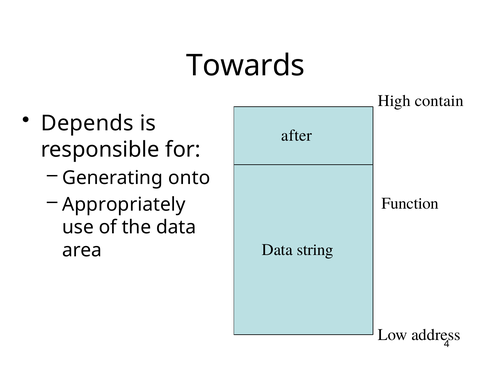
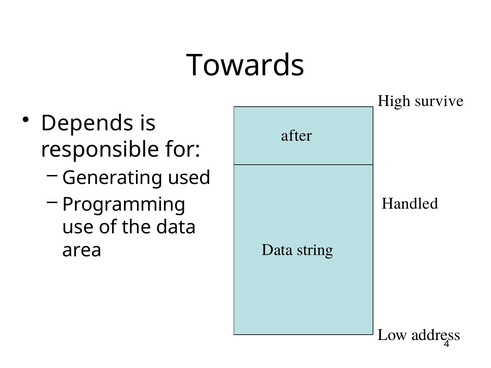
contain: contain -> survive (439, 101)
onto: onto -> used (189, 178)
Appropriately: Appropriately -> Programming (124, 205)
Function: Function -> Handled (410, 204)
